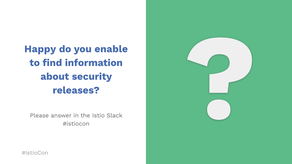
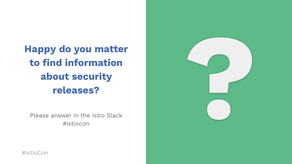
enable: enable -> matter (111, 49)
